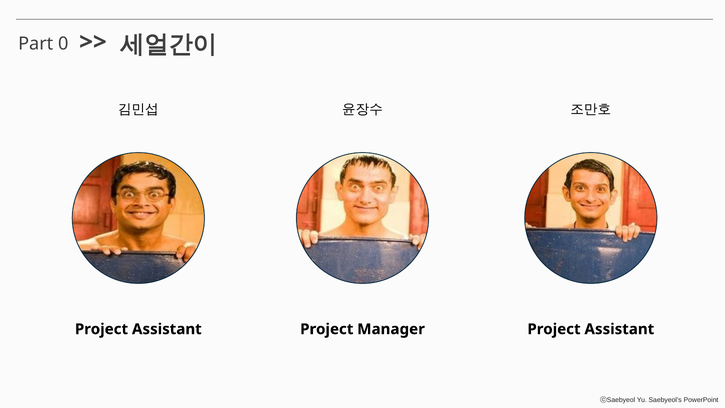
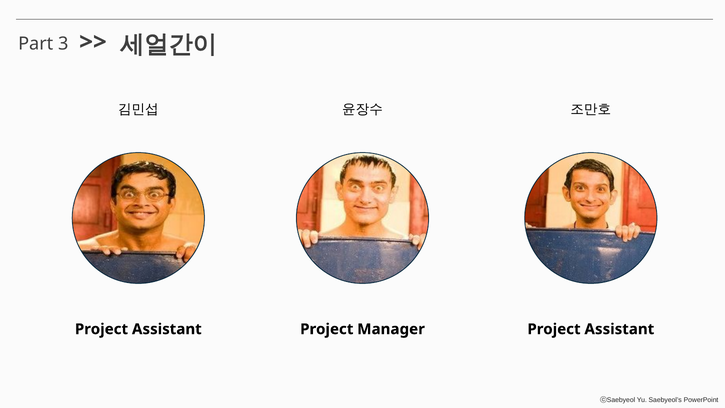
0: 0 -> 3 (63, 44)
